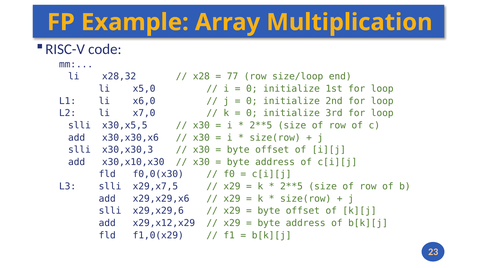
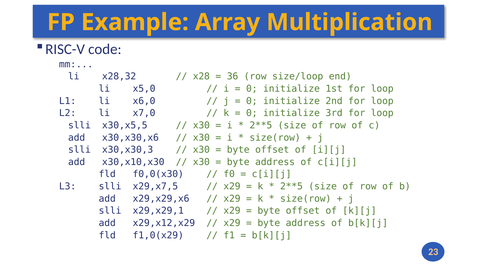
77: 77 -> 36 (233, 77)
x29,x29,6: x29,x29,6 -> x29,x29,1 (158, 211)
